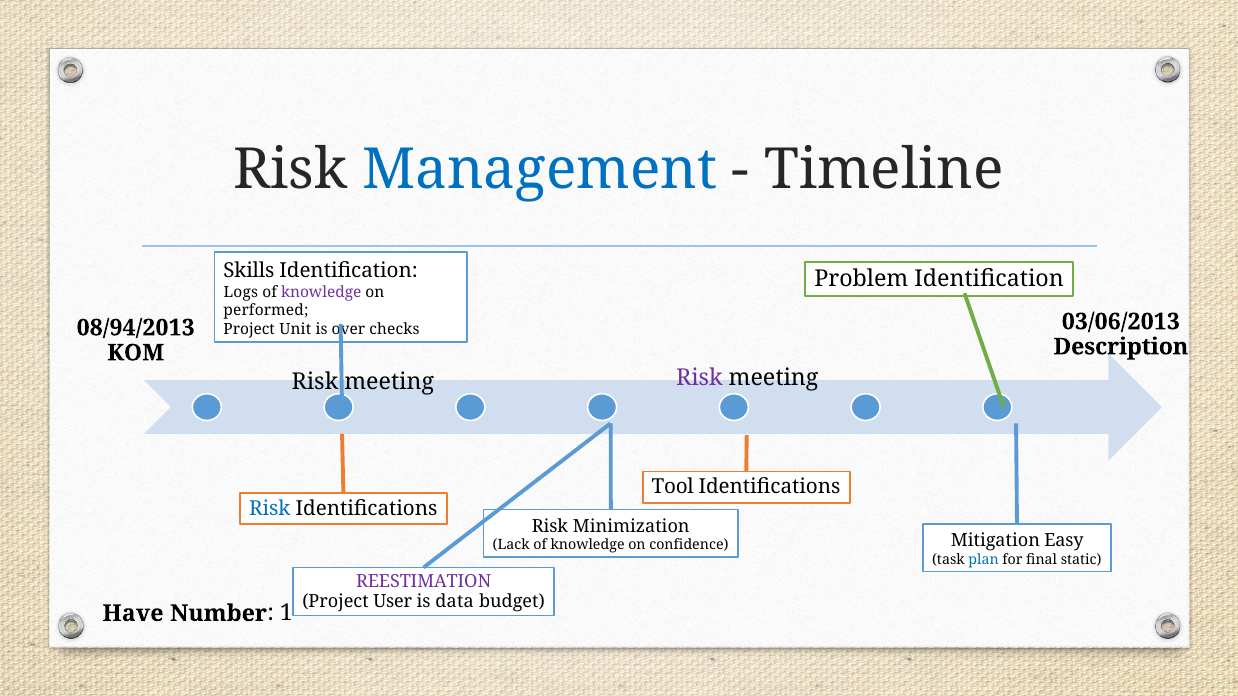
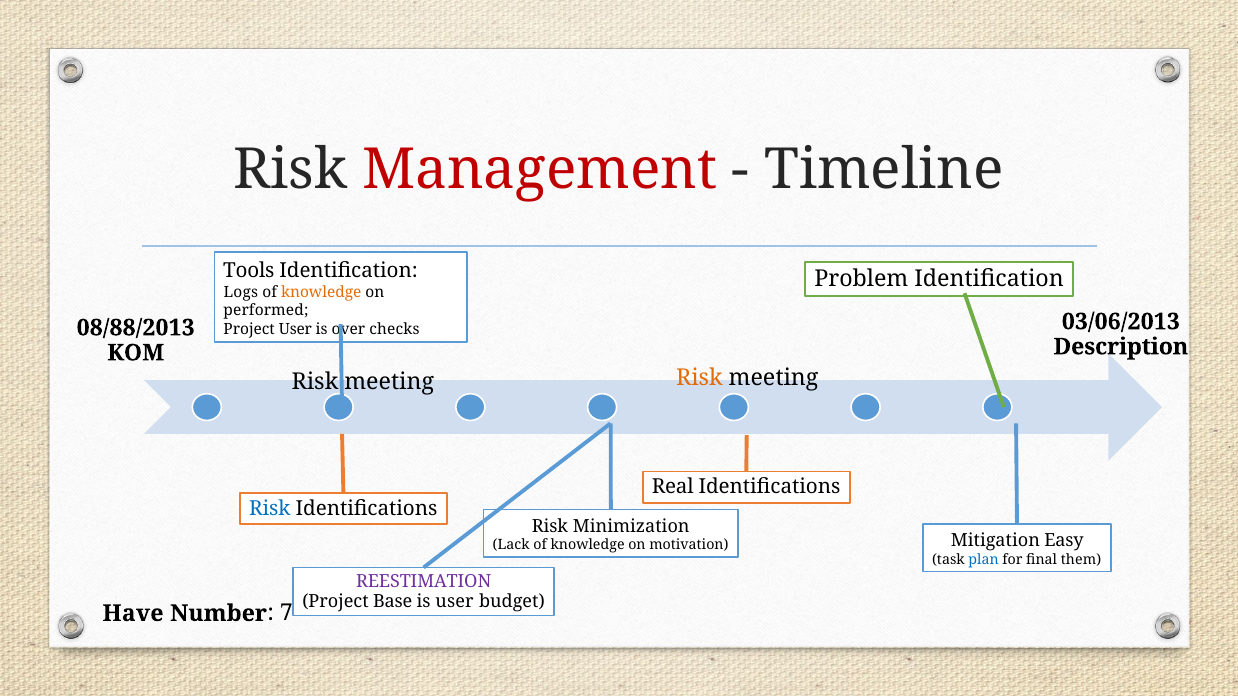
Management colour: blue -> red (540, 170)
Skills: Skills -> Tools (249, 271)
knowledge colour: purple -> orange (321, 292)
08/94/2013: 08/94/2013 -> 08/88/2013 (136, 328)
Project Unit: Unit -> User (295, 329)
Risk colour: purple -> orange (699, 379)
Tool: Tool -> Real (673, 487)
confidence: confidence -> motivation (689, 545)
static: static -> them (1081, 560)
User: User -> Base (393, 602)
is data: data -> user (455, 602)
1: 1 -> 7 (286, 614)
